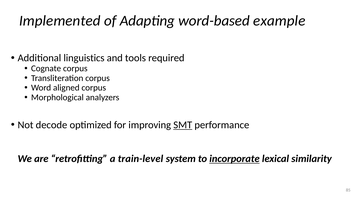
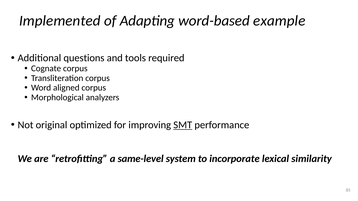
linguistics: linguistics -> questions (84, 58)
decode: decode -> original (52, 125)
train-level: train-level -> same-level (141, 159)
incorporate underline: present -> none (235, 159)
